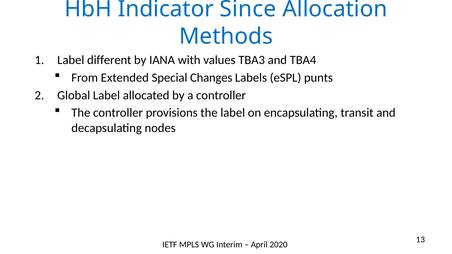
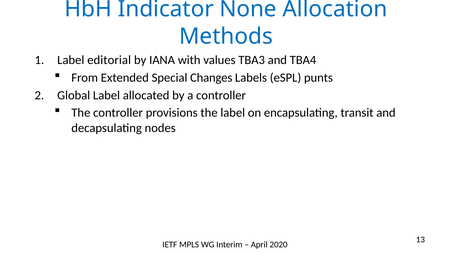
Since: Since -> None (248, 9)
different: different -> editorial (109, 60)
